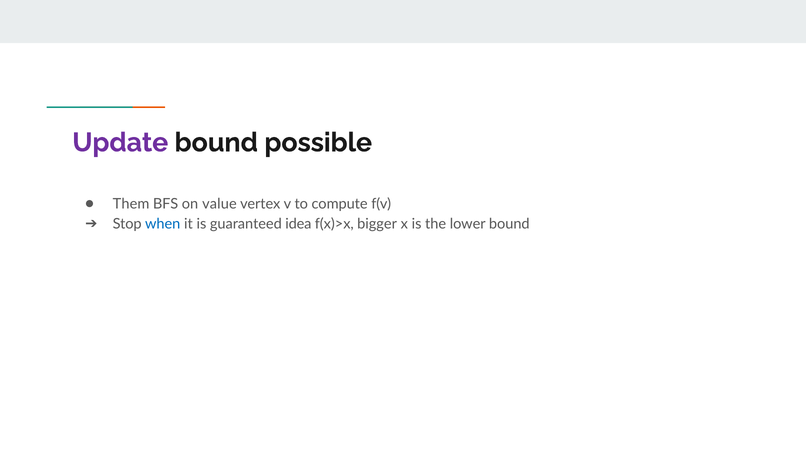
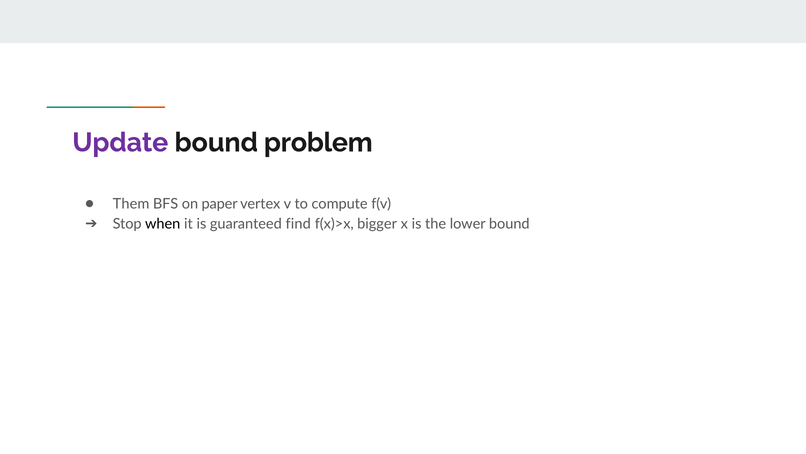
possible: possible -> problem (318, 142)
value: value -> paper (220, 204)
when colour: blue -> black (163, 224)
idea: idea -> find (298, 224)
